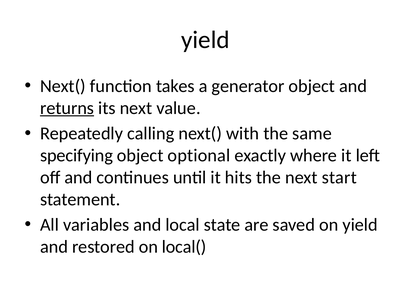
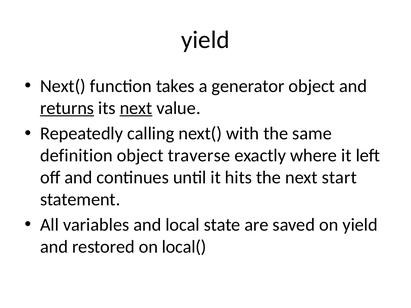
next underline: none -> present (136, 108)
specifying: specifying -> definition (76, 156)
optional: optional -> traverse (199, 156)
